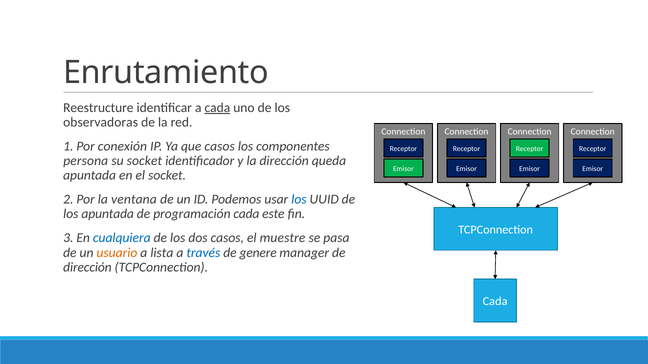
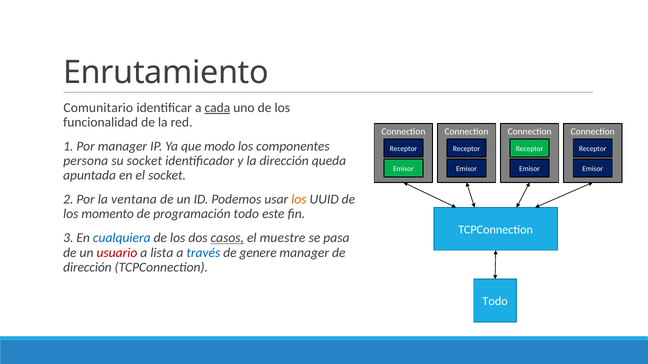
Reestructure: Reestructure -> Comunitario (98, 108)
observadoras: observadoras -> funcionalidad (101, 122)
Por conexión: conexión -> manager (122, 146)
que casos: casos -> modo (220, 146)
los colour: blue -> orange (299, 200)
los apuntada: apuntada -> momento (108, 214)
programación cada: cada -> todo (246, 214)
casos underline: none -> present (227, 238)
usuario colour: orange -> red (117, 253)
Cada: Cada -> Todo (495, 302)
